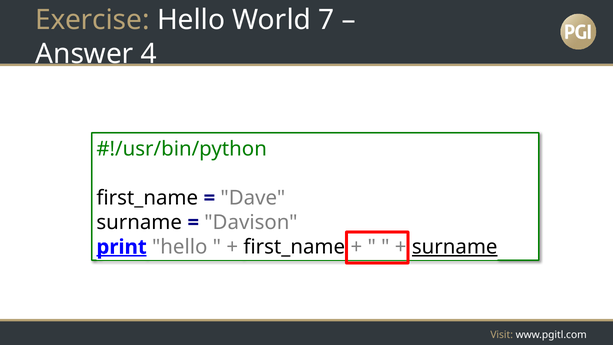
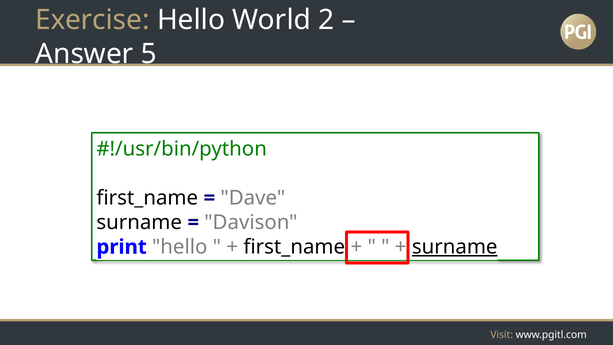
7: 7 -> 2 (326, 20)
4: 4 -> 5 (149, 54)
print underline: present -> none (122, 247)
